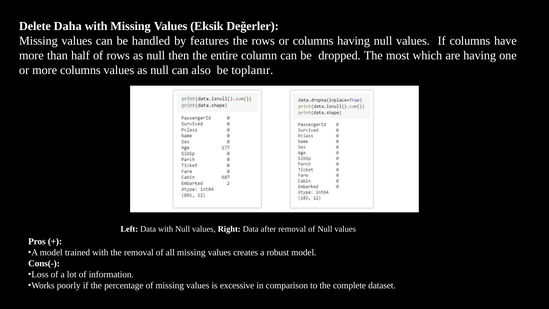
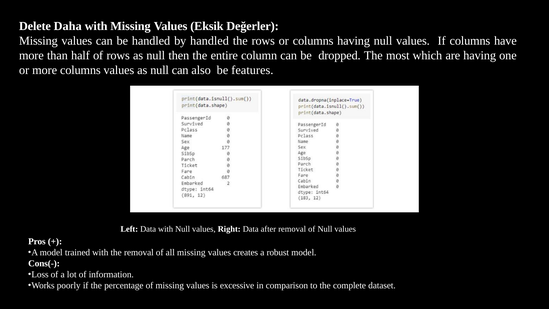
by features: features -> handled (210, 41)
toplanır: toplanır -> features (252, 70)
